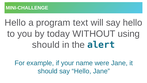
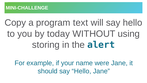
Hello: Hello -> Copy (15, 23)
should: should -> storing (46, 45)
